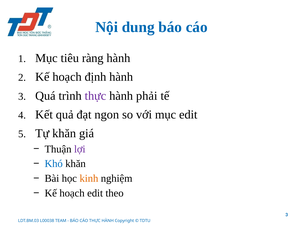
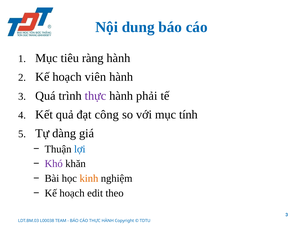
định: định -> viên (95, 77)
ngon: ngon -> công (107, 115)
mục edit: edit -> tính (188, 115)
Tự khăn: khăn -> dàng (64, 134)
lợi colour: purple -> blue (80, 149)
Khó colour: blue -> purple (54, 164)
